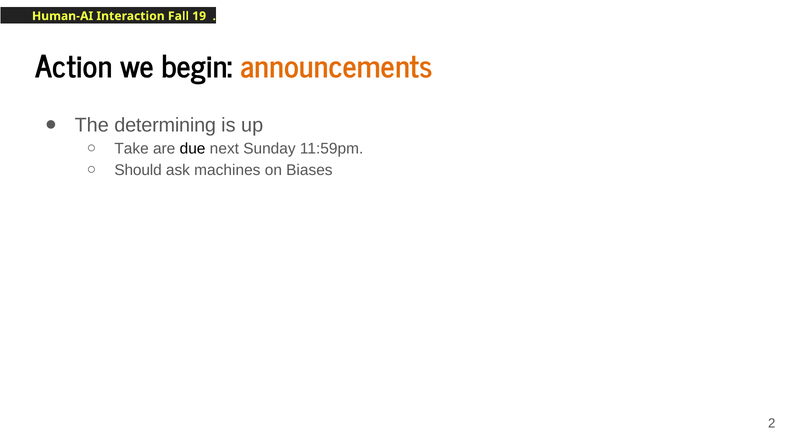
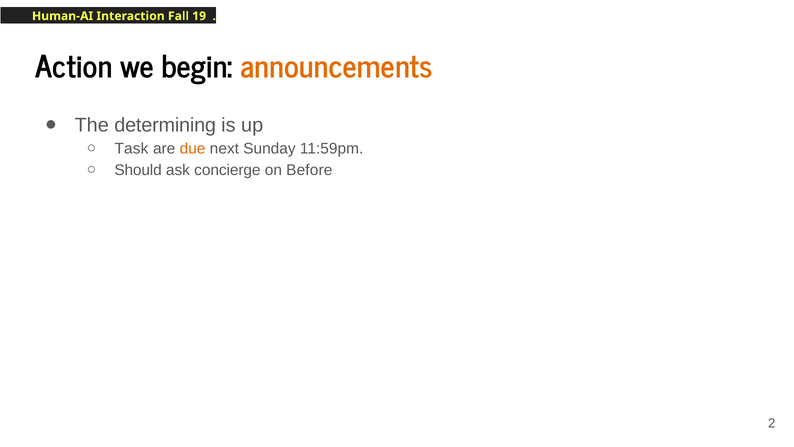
Take: Take -> Task (131, 148)
due colour: black -> orange (193, 148)
machines: machines -> concierge (227, 170)
Biases: Biases -> Before (309, 170)
